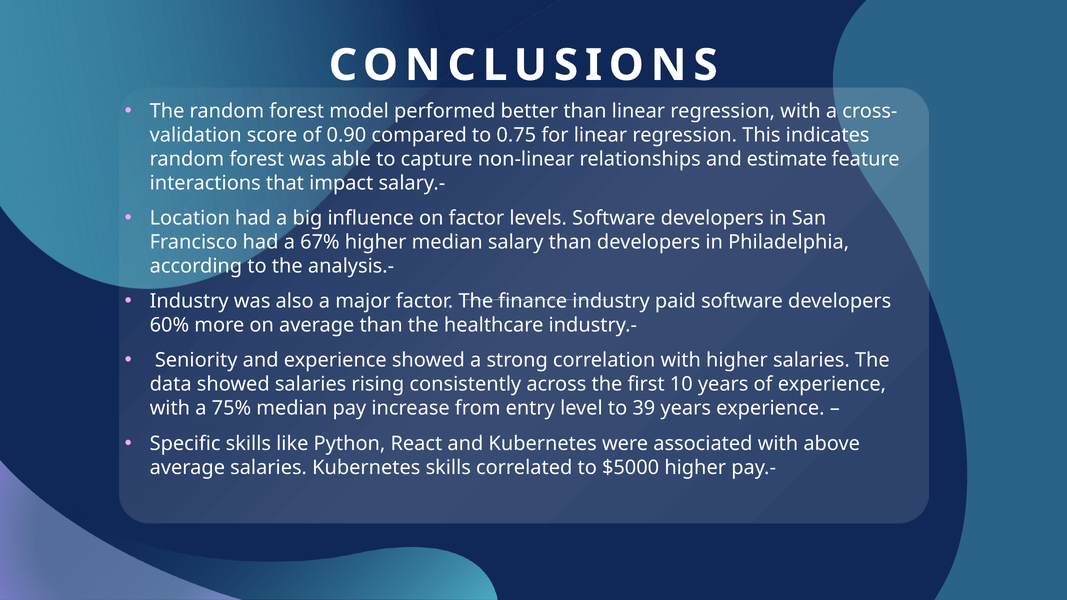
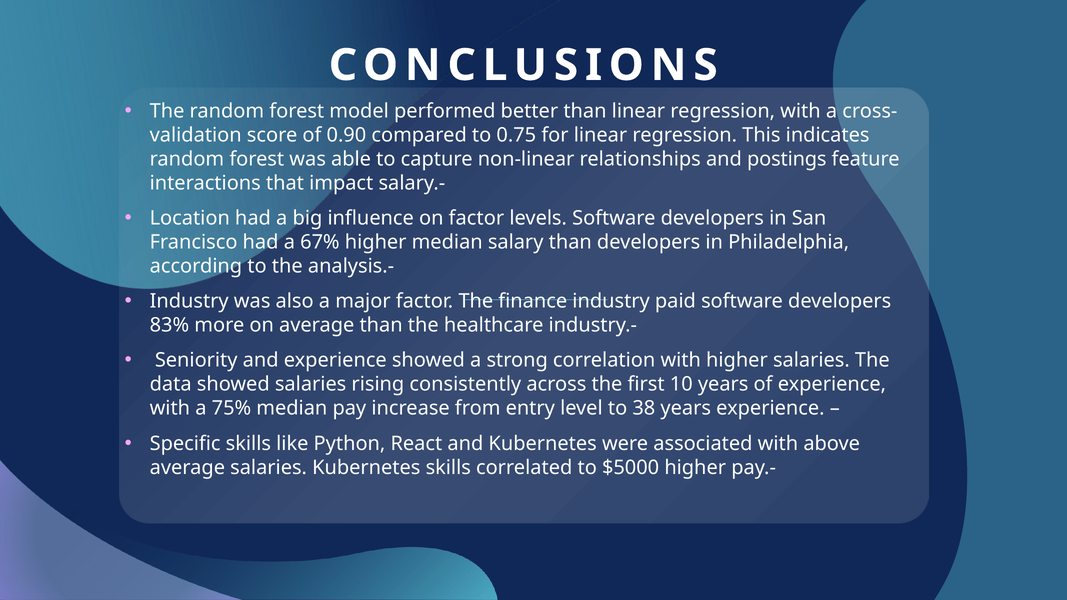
estimate: estimate -> postings (787, 159)
60%: 60% -> 83% (169, 325)
39: 39 -> 38 (644, 408)
